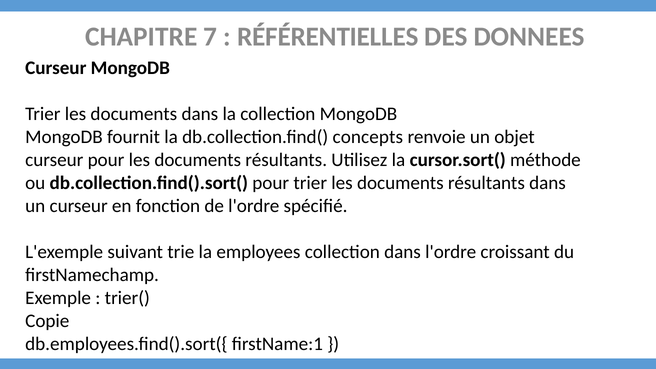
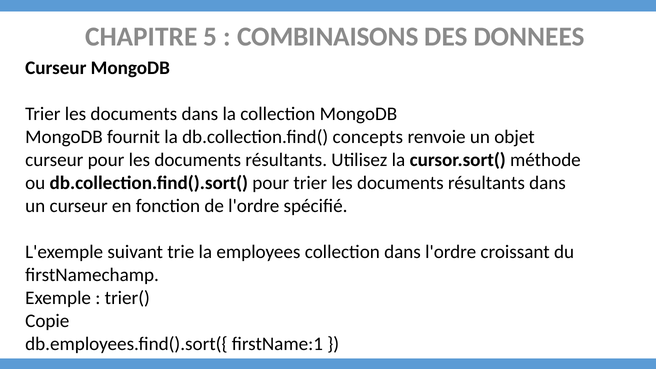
7: 7 -> 5 (210, 36)
RÉFÉRENTIELLES: RÉFÉRENTIELLES -> COMBINAISONS (328, 36)
